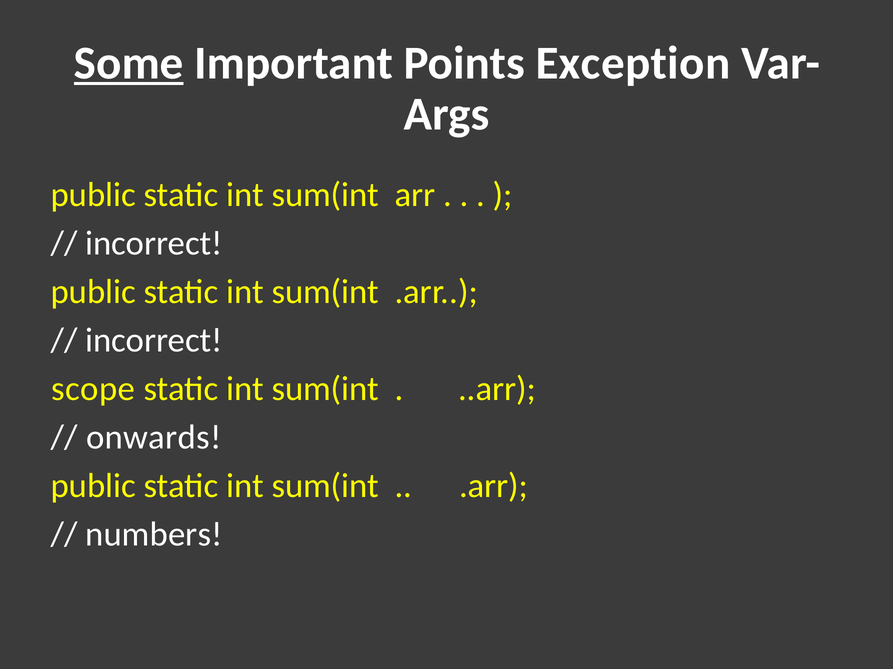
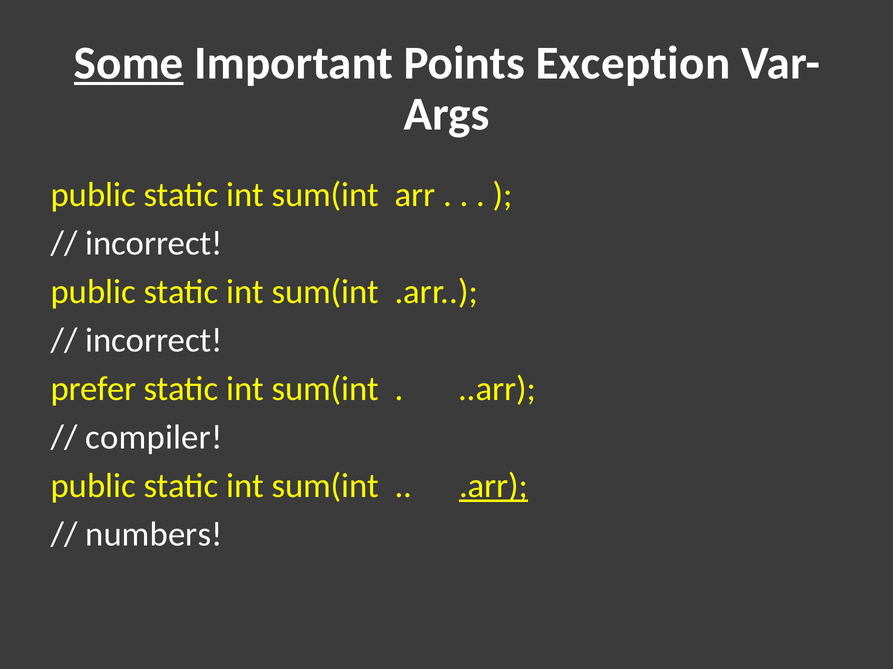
scope: scope -> prefer (94, 389)
onwards: onwards -> compiler (154, 438)
.arr underline: none -> present (494, 486)
